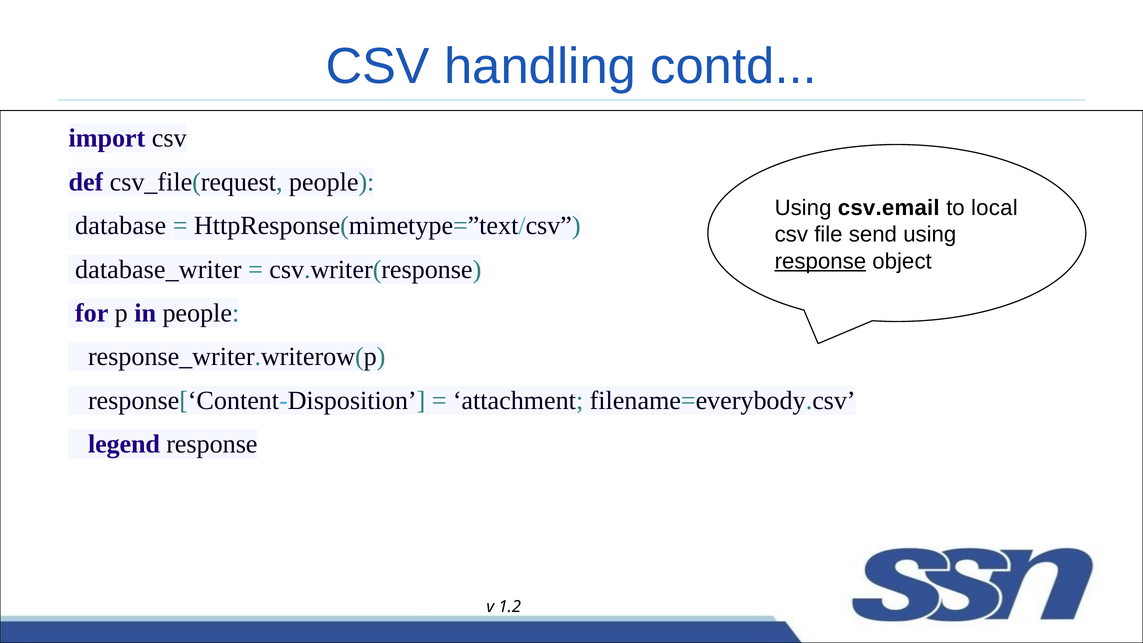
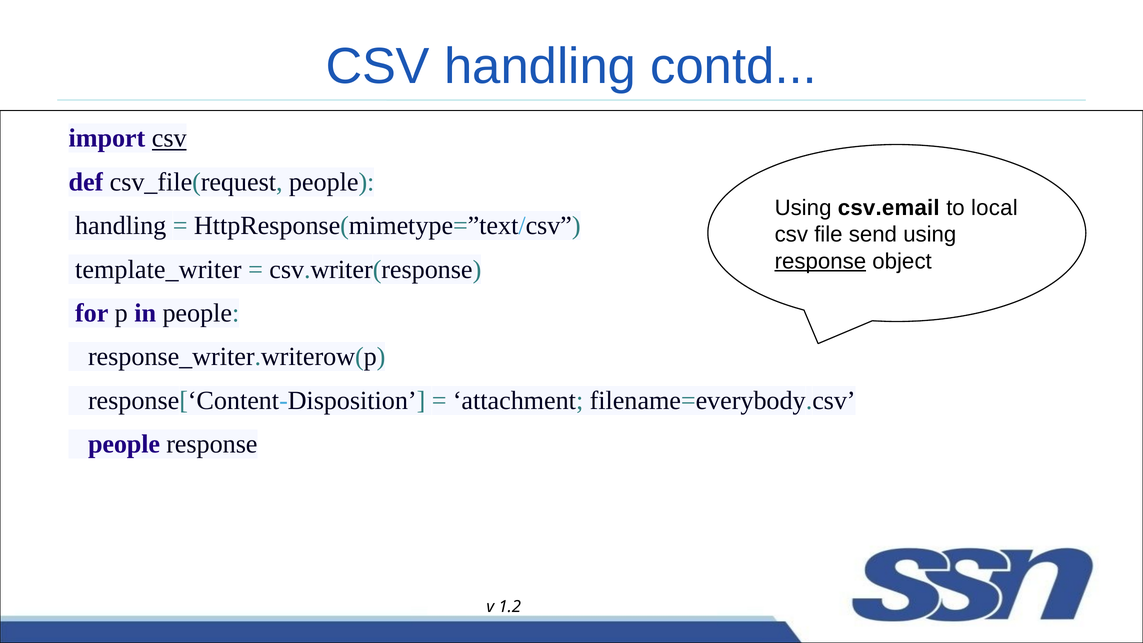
csv underline: none -> present (169, 138)
database: database -> handling (121, 226)
database_writer: database_writer -> template_writer (158, 269)
legend: legend -> people (124, 444)
